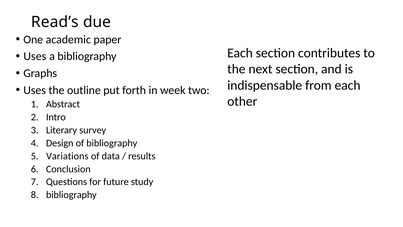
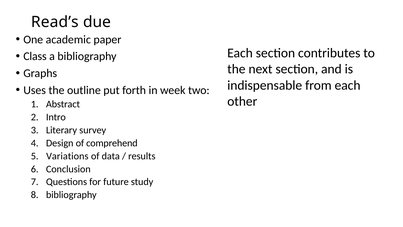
Uses: Uses -> Class (35, 56)
of bibliography: bibliography -> comprehend (112, 143)
